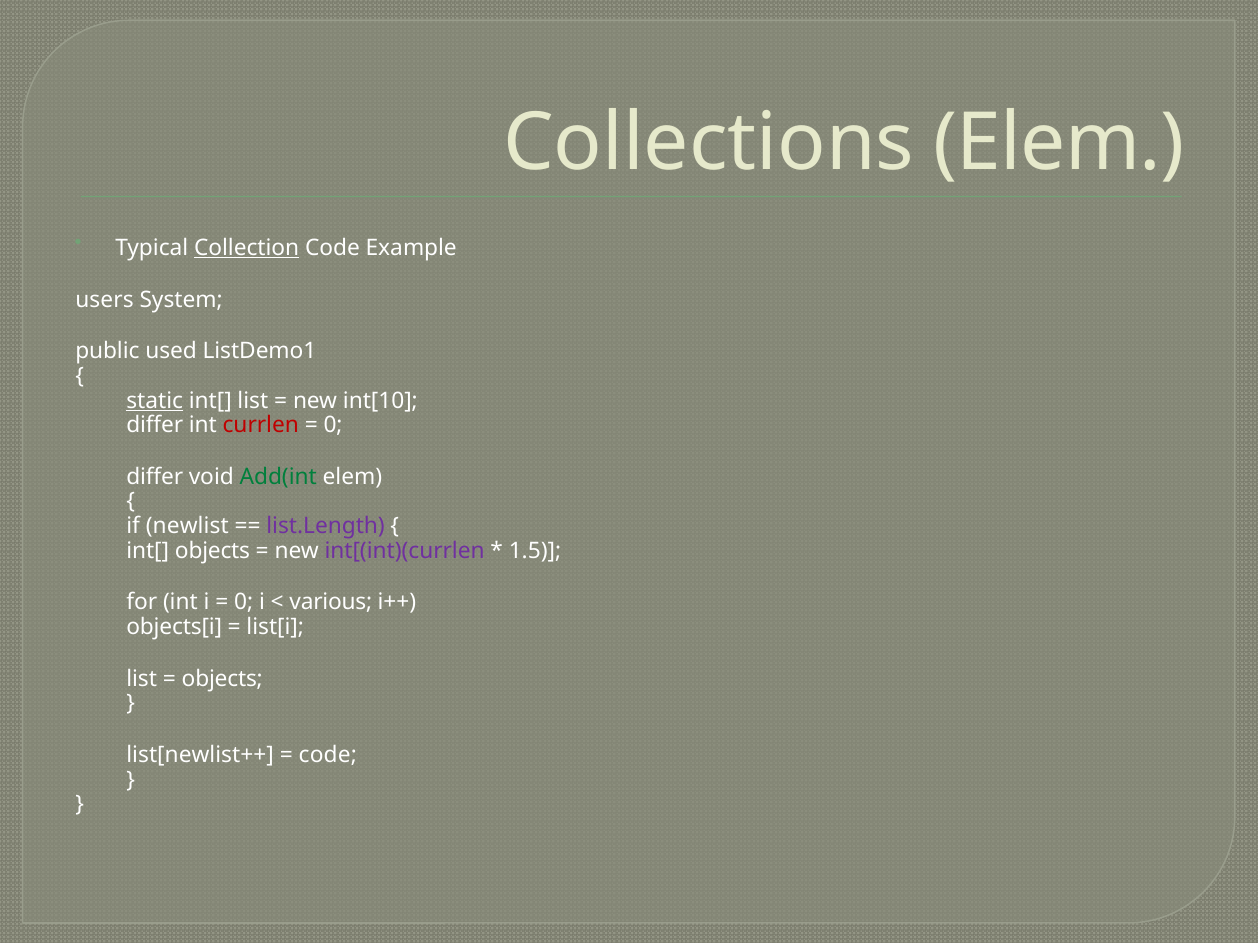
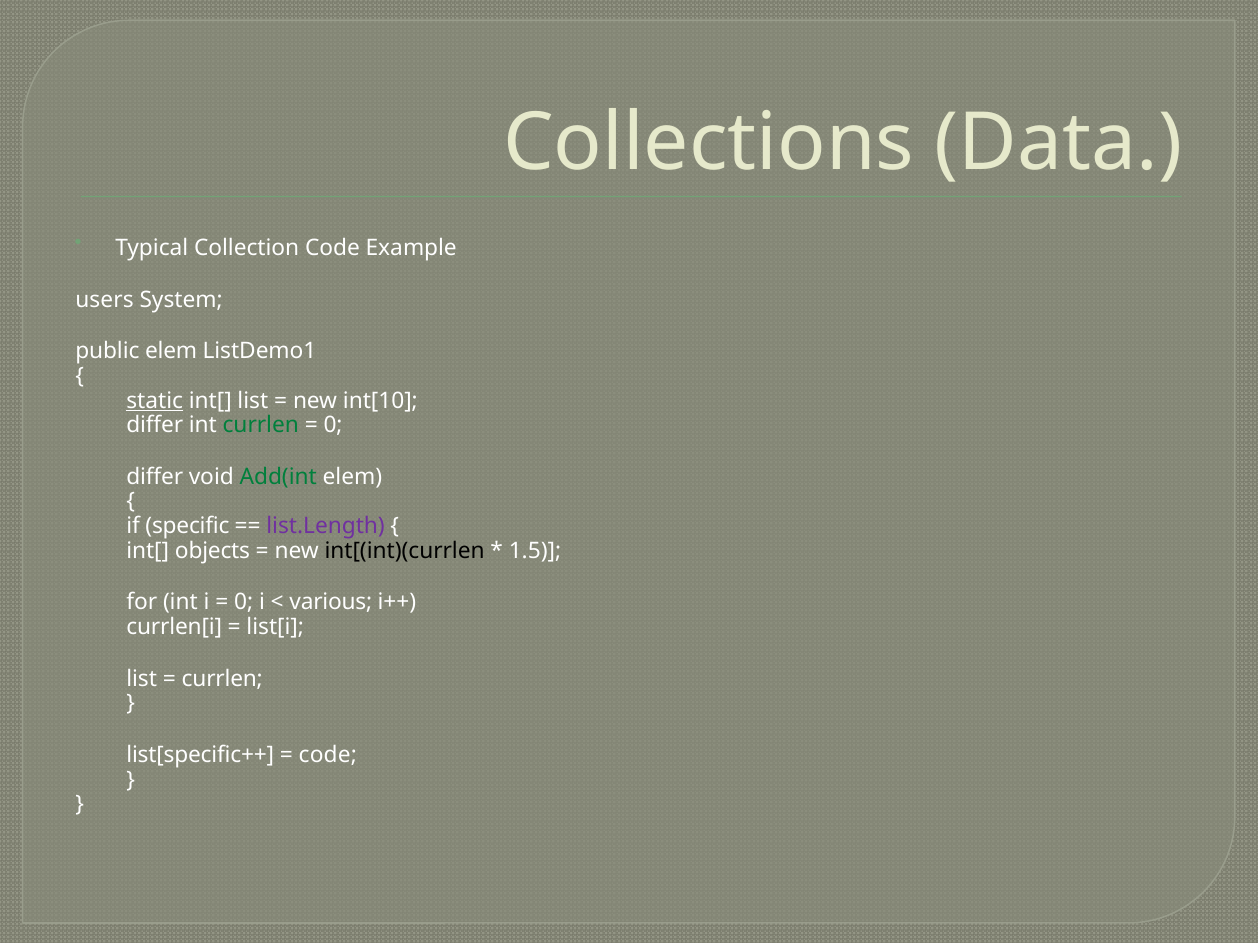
Collections Elem: Elem -> Data (1059, 143)
Collection underline: present -> none (247, 248)
public used: used -> elem (171, 352)
currlen colour: red -> green (261, 425)
newlist: newlist -> specific (187, 526)
int[(int)(currlen colour: purple -> black (405, 551)
objects[i: objects[i -> currlen[i (174, 627)
objects: objects -> currlen (222, 679)
list[newlist++: list[newlist++ -> list[specific++ (200, 756)
